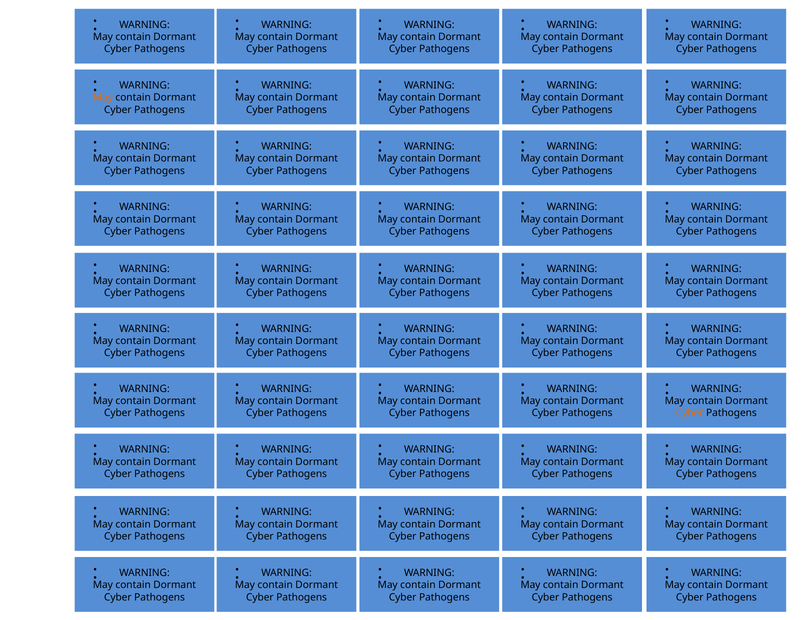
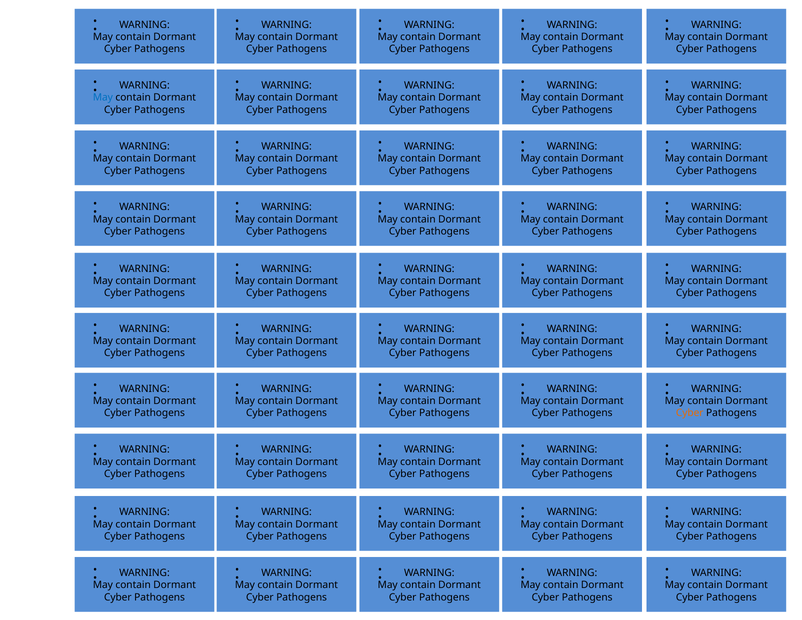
May colour: orange -> blue (103, 98)
